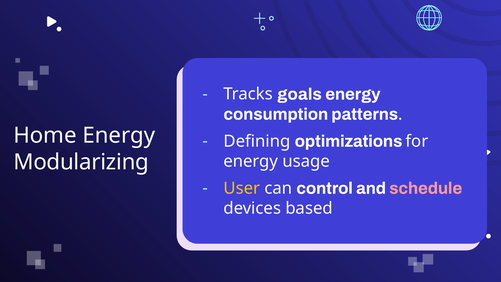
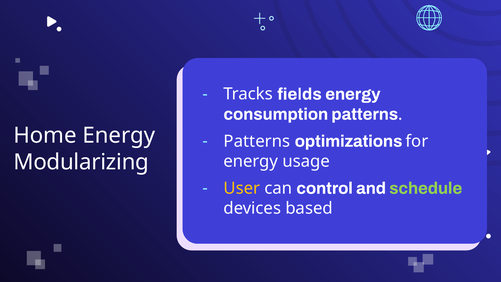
goals: goals -> fields (299, 94)
Defining: Defining -> Patterns (257, 141)
schedule colour: pink -> light green (426, 188)
